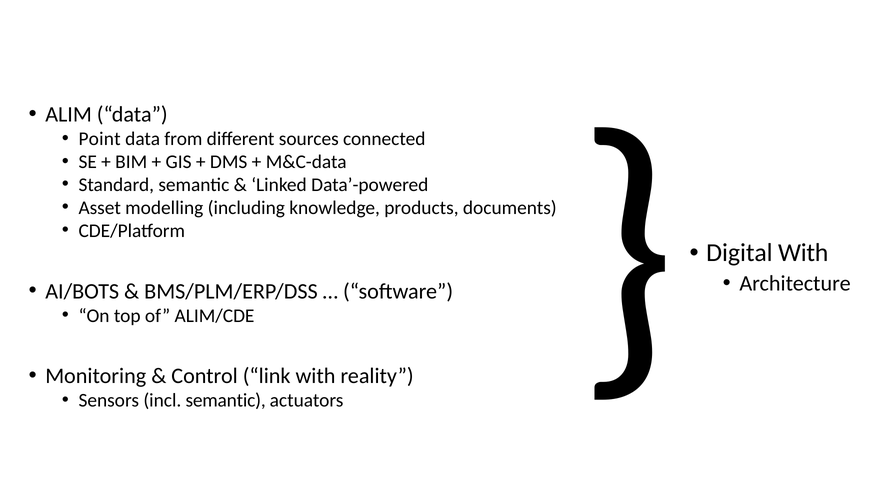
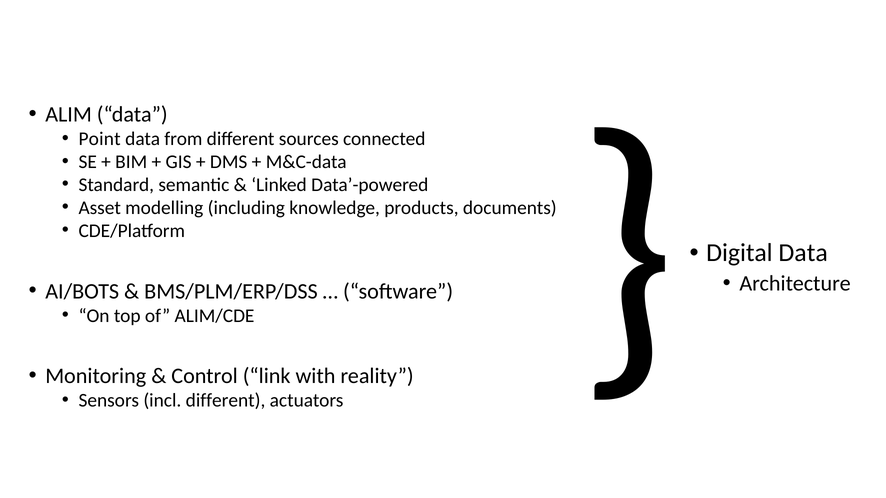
incl semantic: semantic -> different (226, 401)
Digital With: With -> Data (803, 253)
